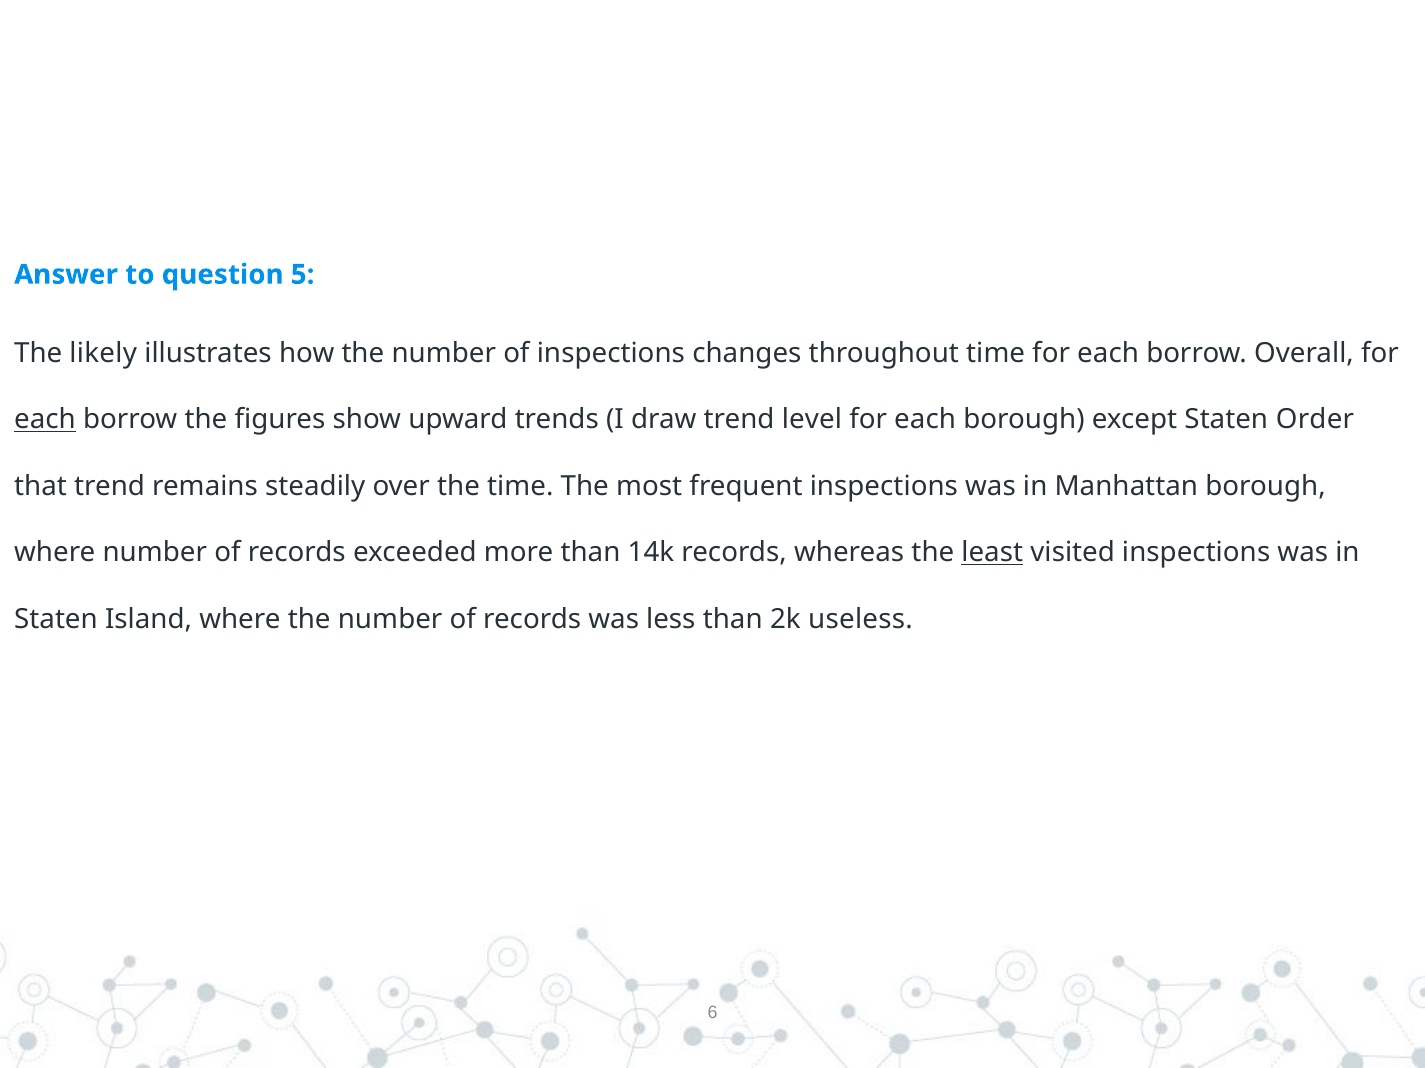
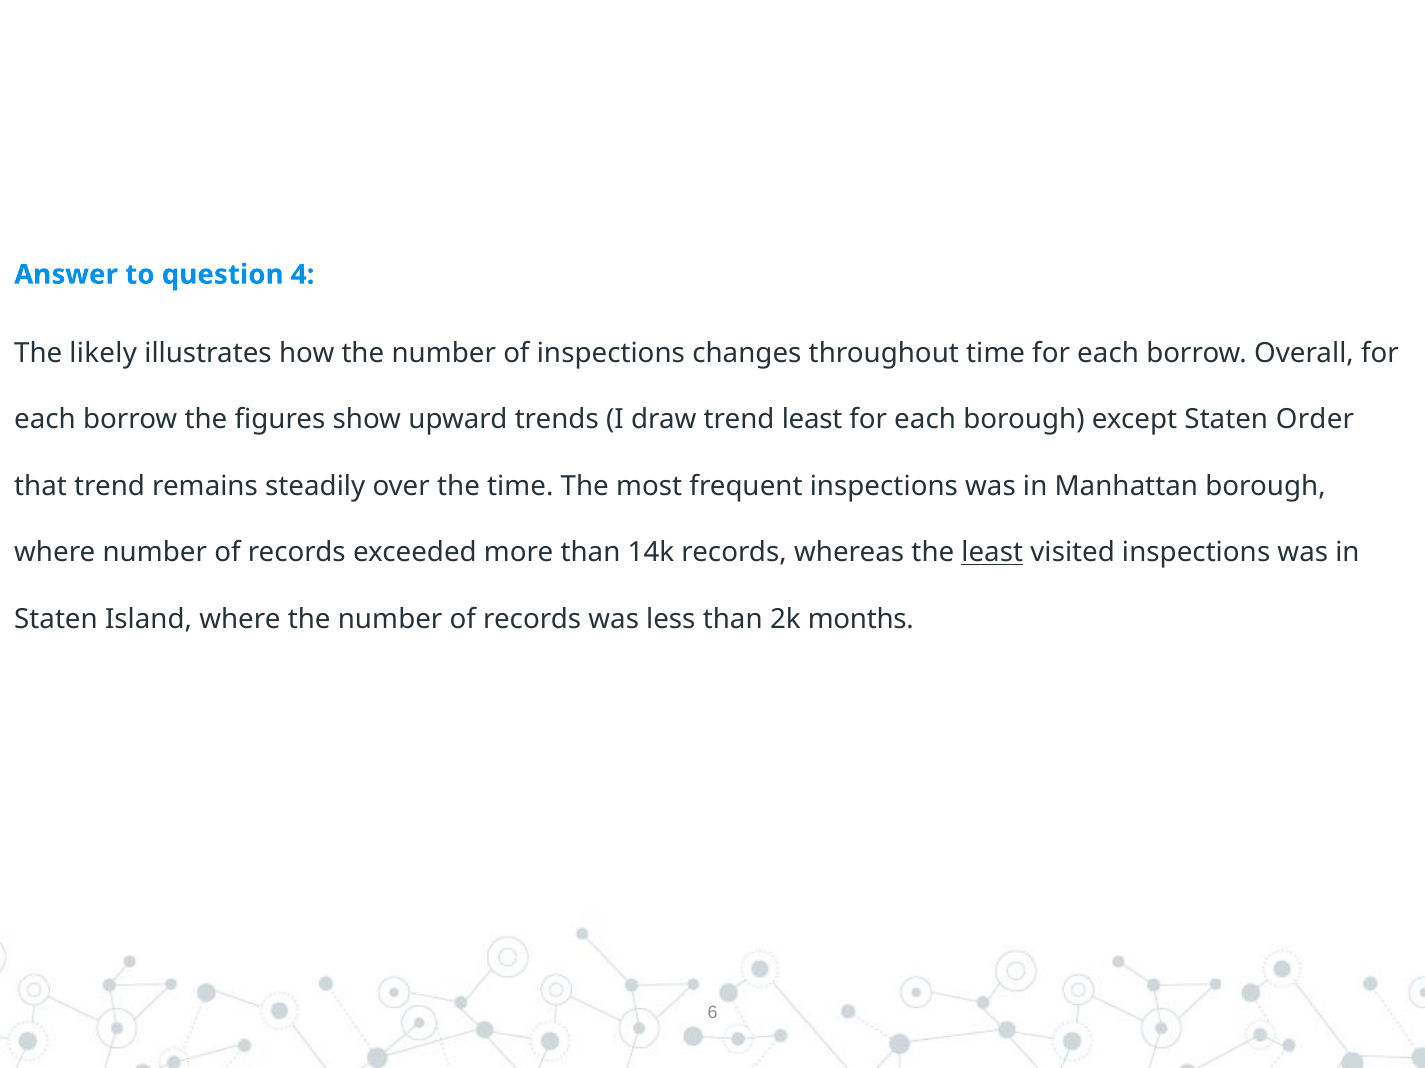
5: 5 -> 4 (303, 275)
each underline: present -> none (45, 420)
trend level: level -> least (812, 420)
useless: useless -> months (861, 619)
